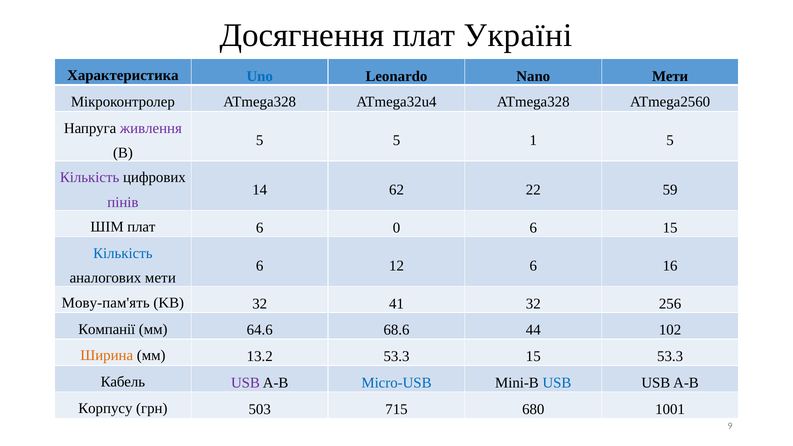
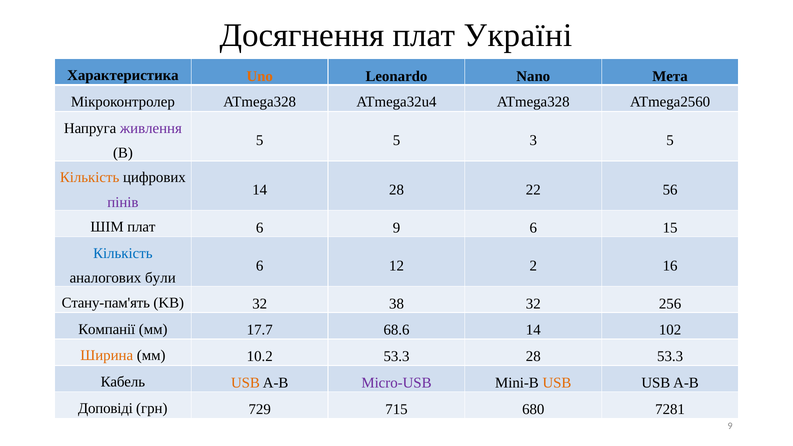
Uno colour: blue -> orange (260, 76)
Nano Мети: Мети -> Мета (670, 76)
1: 1 -> 3 (533, 141)
Кількість colour: purple -> orange (90, 178)
14 62: 62 -> 28 (397, 190)
59: 59 -> 56 (670, 190)
6 0: 0 -> 9 (396, 228)
12 6: 6 -> 2 (533, 266)
аналогових мети: мети -> були (160, 278)
Мову-пам'ять: Мову-пам'ять -> Стану-пам'ять (106, 303)
41: 41 -> 38 (397, 304)
64.6: 64.6 -> 17.7 (260, 330)
68.6 44: 44 -> 14 (533, 330)
13.2: 13.2 -> 10.2 (260, 357)
53.3 15: 15 -> 28 (533, 357)
USB colour: purple -> orange (245, 383)
Micro-USB colour: blue -> purple (396, 383)
USB colour: blue -> orange (557, 383)
Корпусу: Корпусу -> Доповіді (105, 409)
503: 503 -> 729 (260, 409)
1001: 1001 -> 7281 (670, 409)
